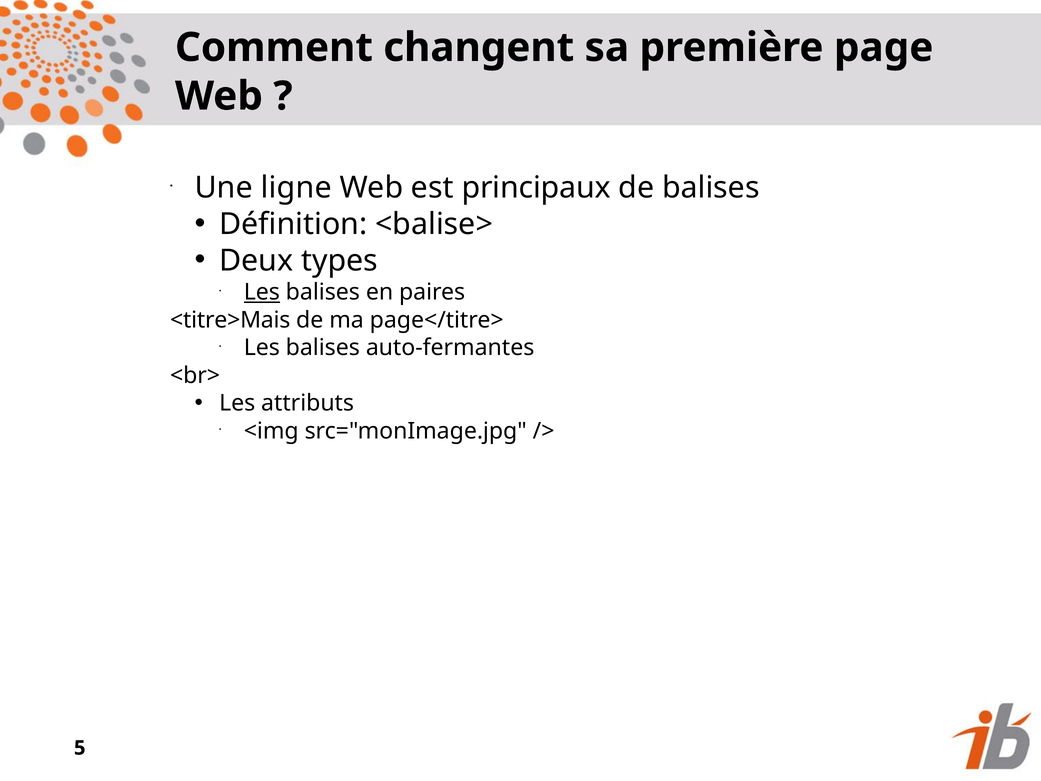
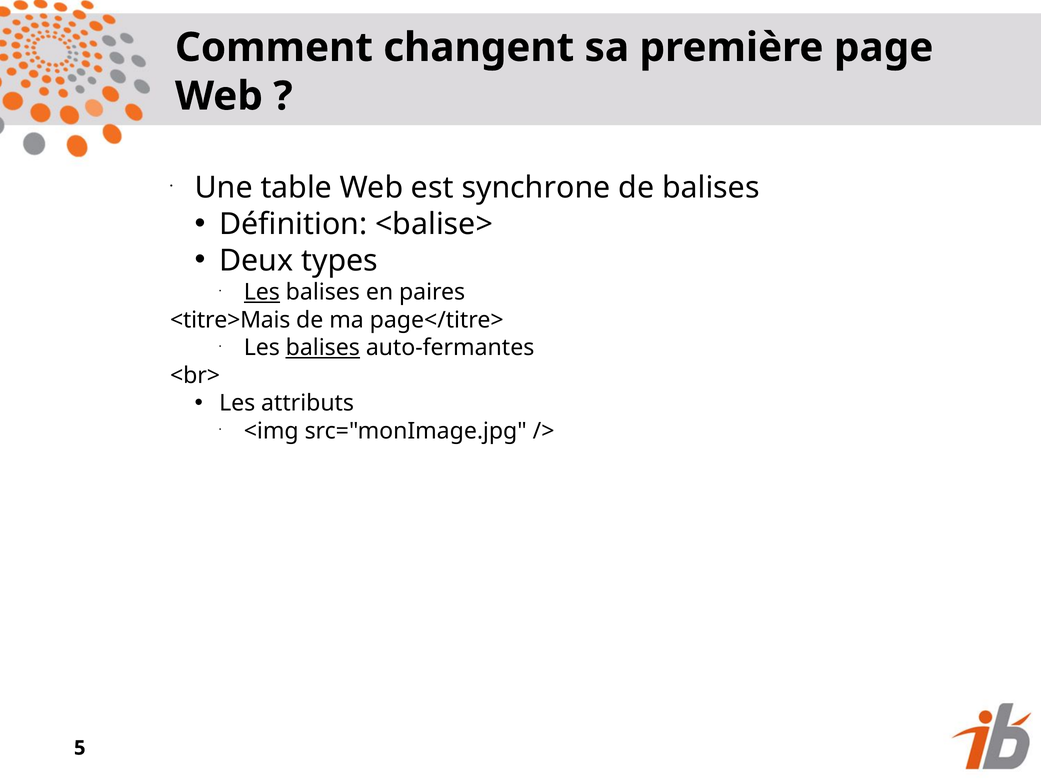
ligne: ligne -> table (296, 188)
principaux: principaux -> synchrone (536, 188)
balises underline: none -> present (323, 348)
